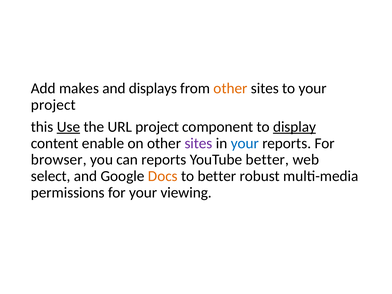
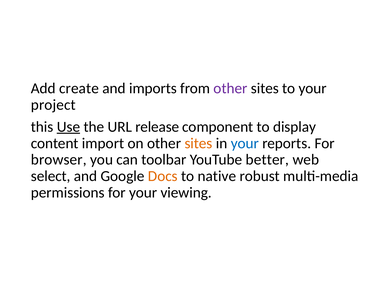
makes: makes -> create (79, 88)
displays: displays -> imports (153, 88)
other colour: orange -> purple (230, 88)
URL project: project -> release (157, 127)
display underline: present -> none (294, 127)
enable: enable -> import (103, 143)
sites colour: purple -> orange (198, 143)
can reports: reports -> toolbar (164, 160)
to better: better -> native (217, 176)
